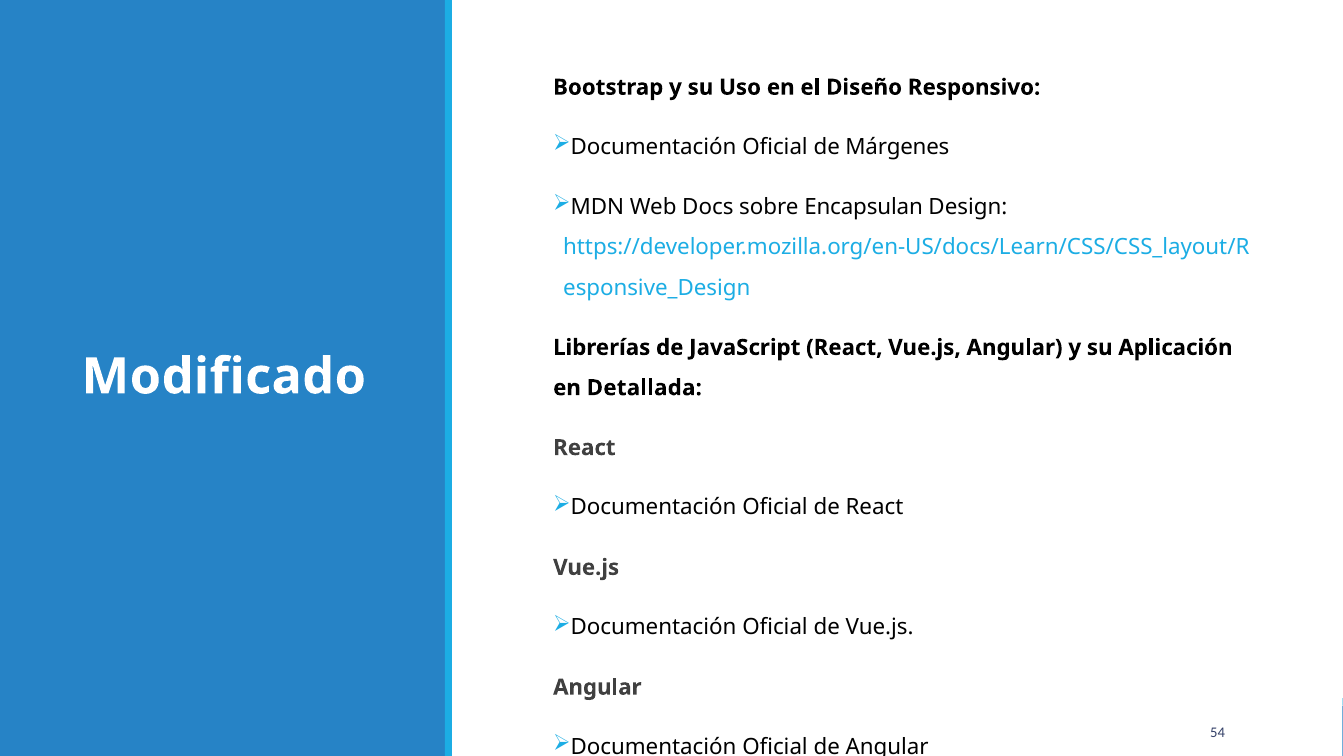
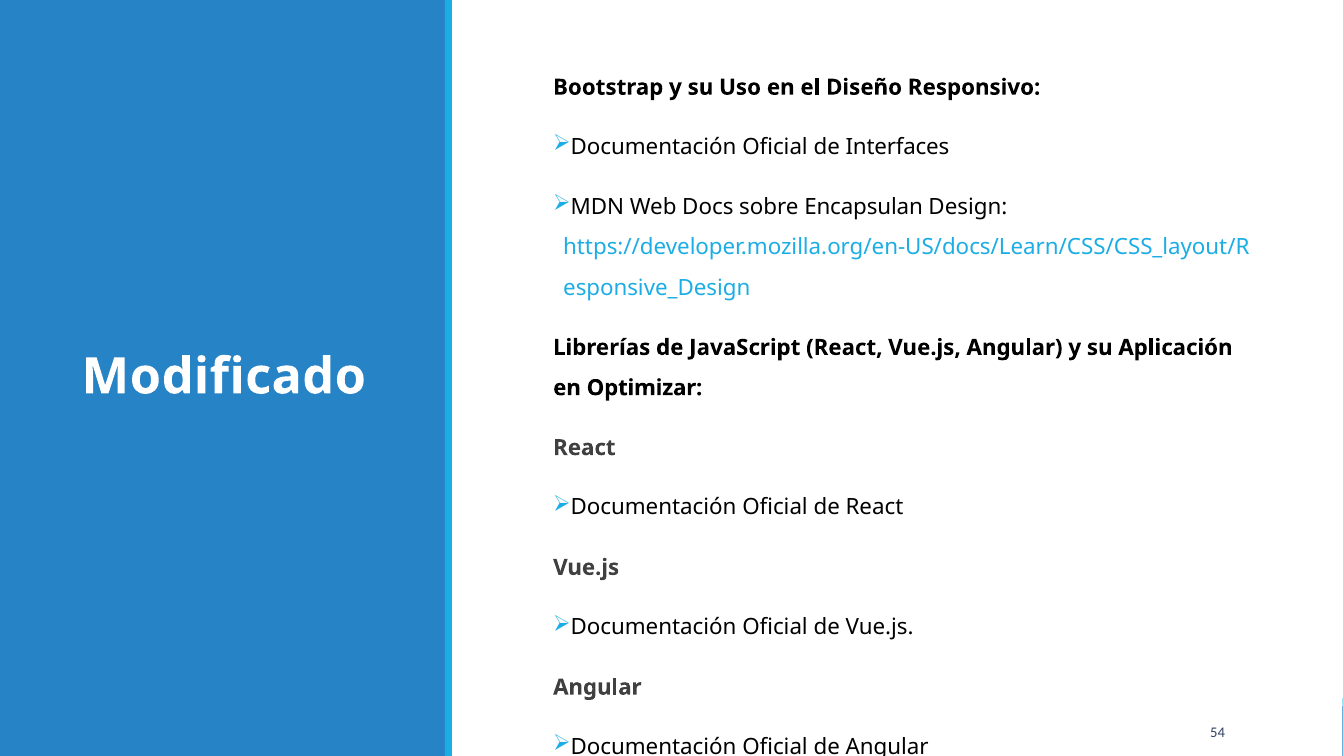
Márgenes: Márgenes -> Interfaces (897, 147)
Detallada: Detallada -> Optimizar (644, 388)
